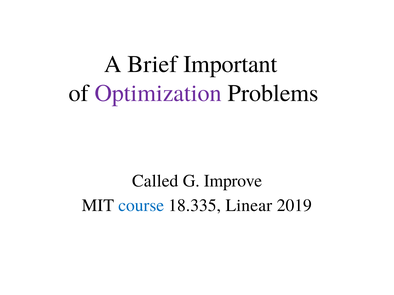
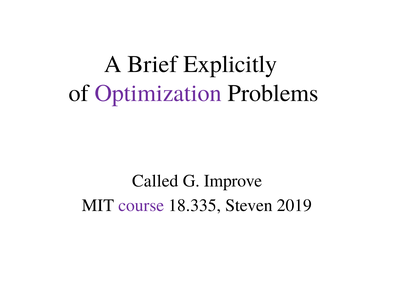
Important: Important -> Explicitly (230, 64)
course colour: blue -> purple (141, 206)
Linear: Linear -> Steven (249, 206)
